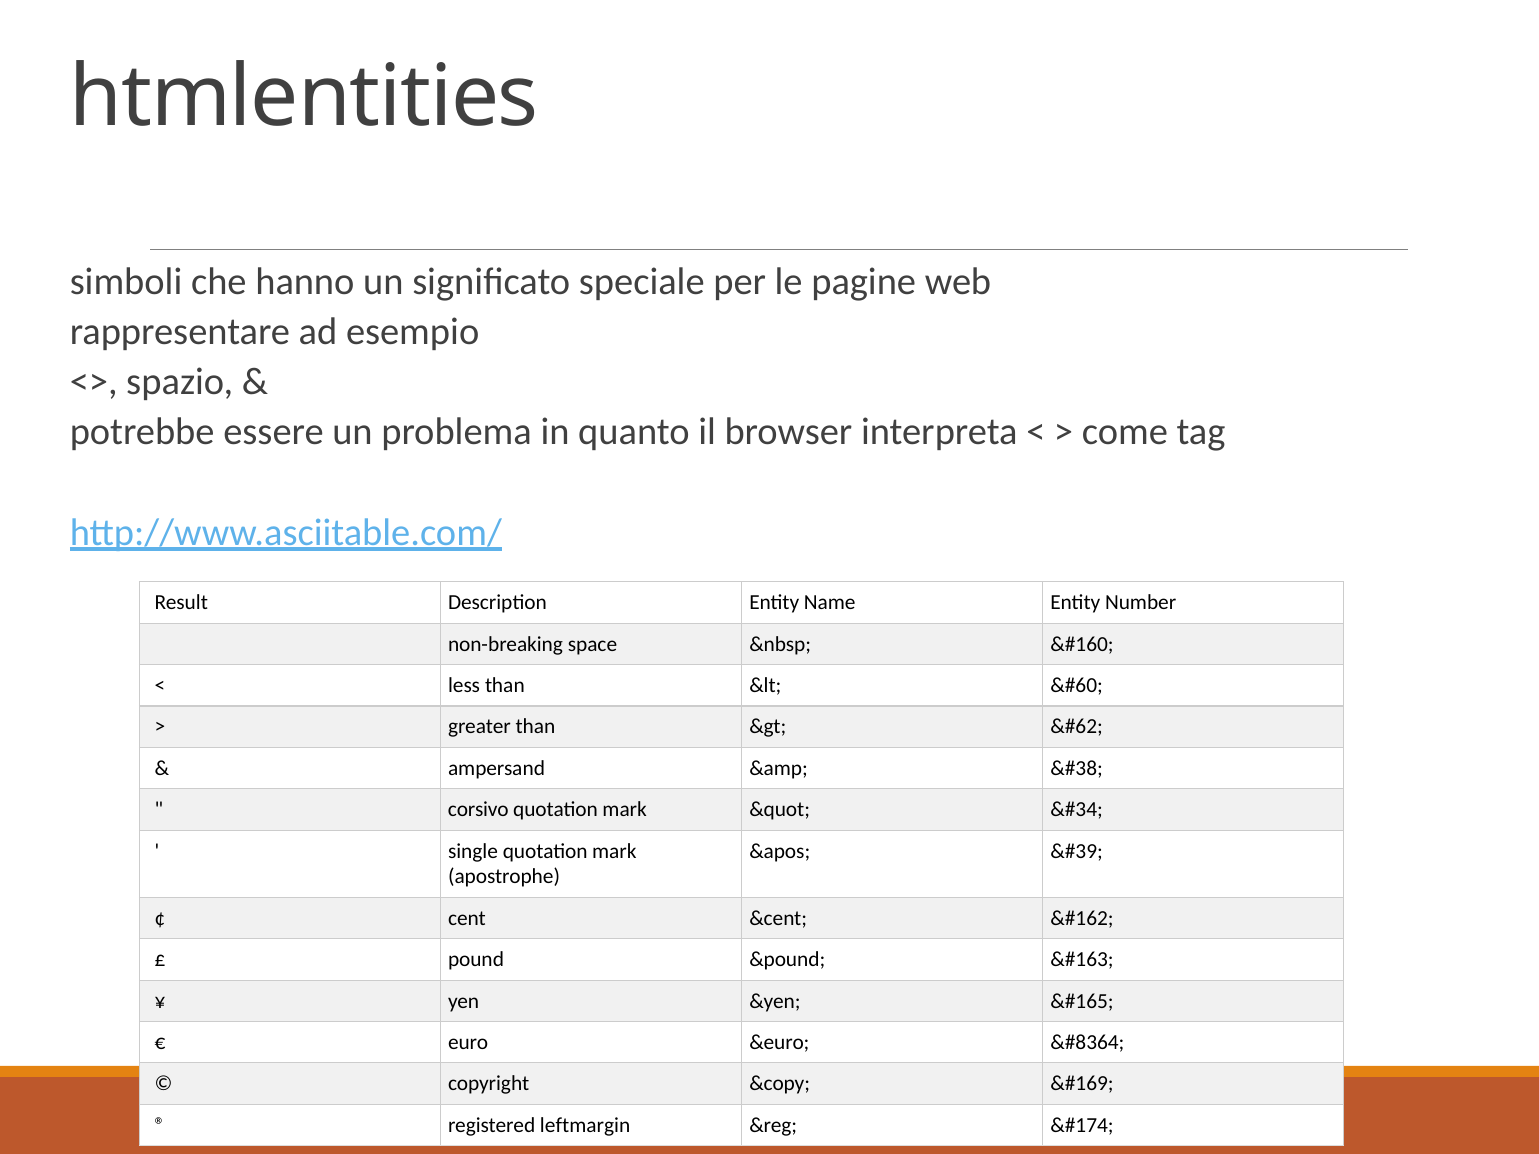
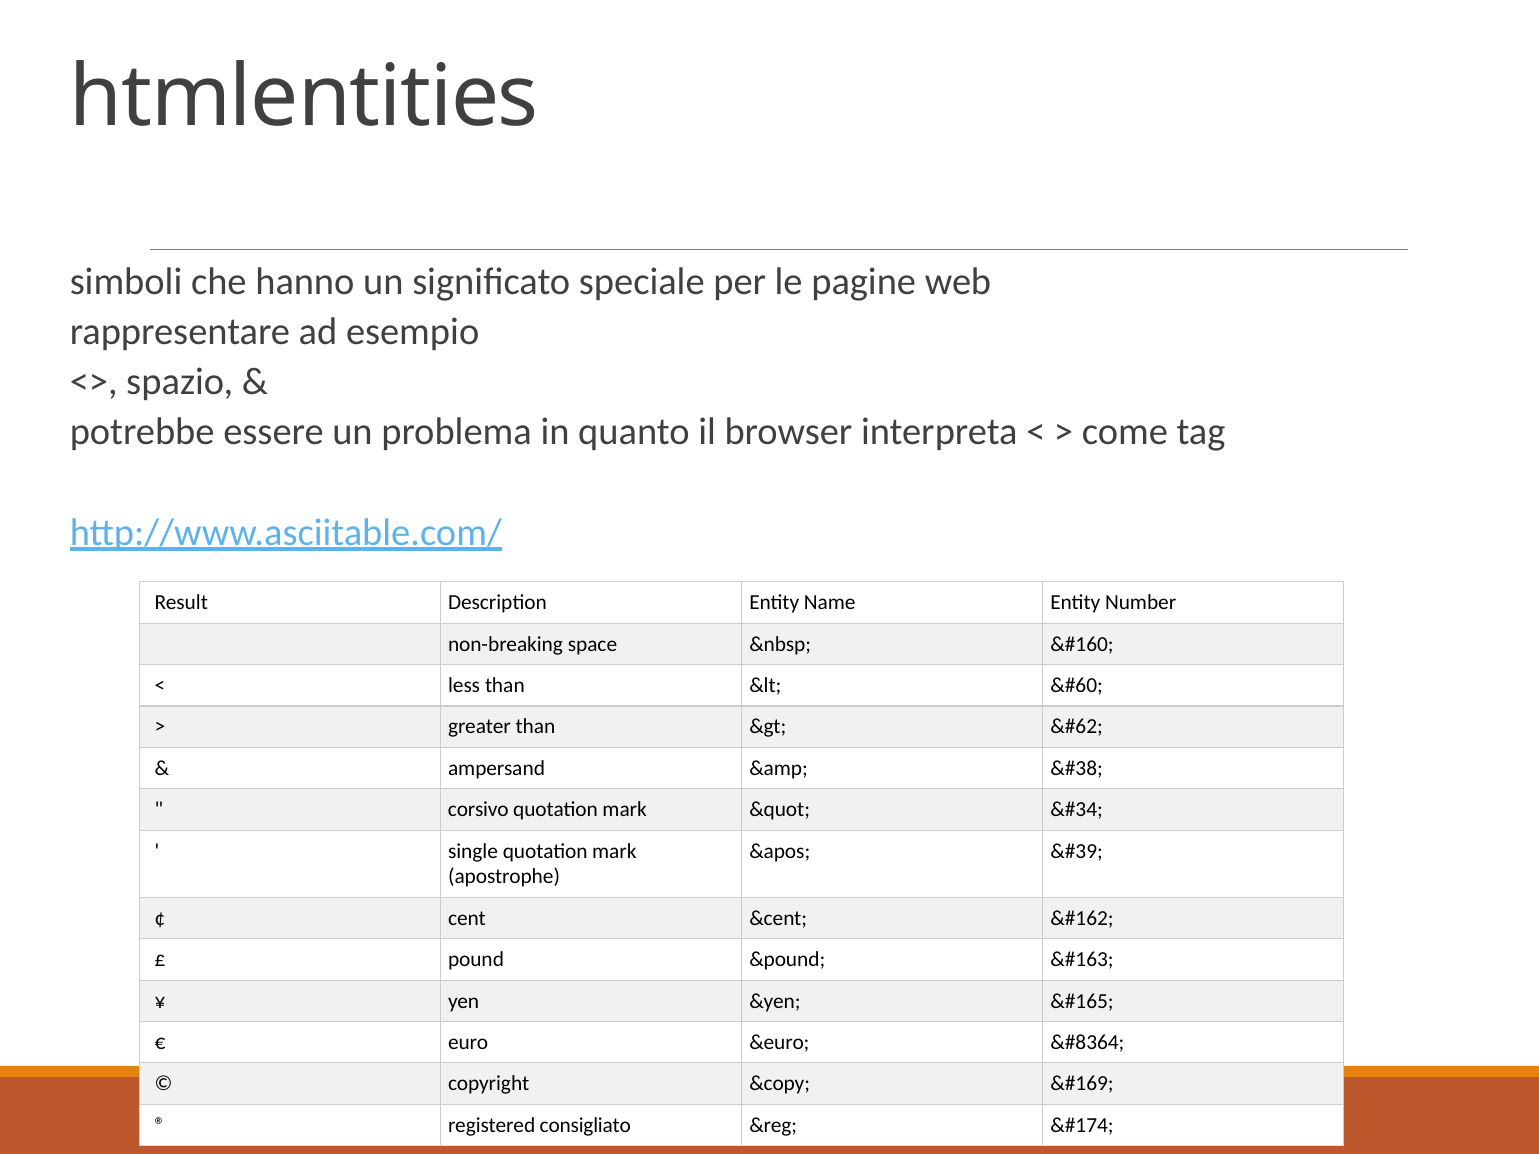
leftmargin: leftmargin -> consigliato (585, 1125)
